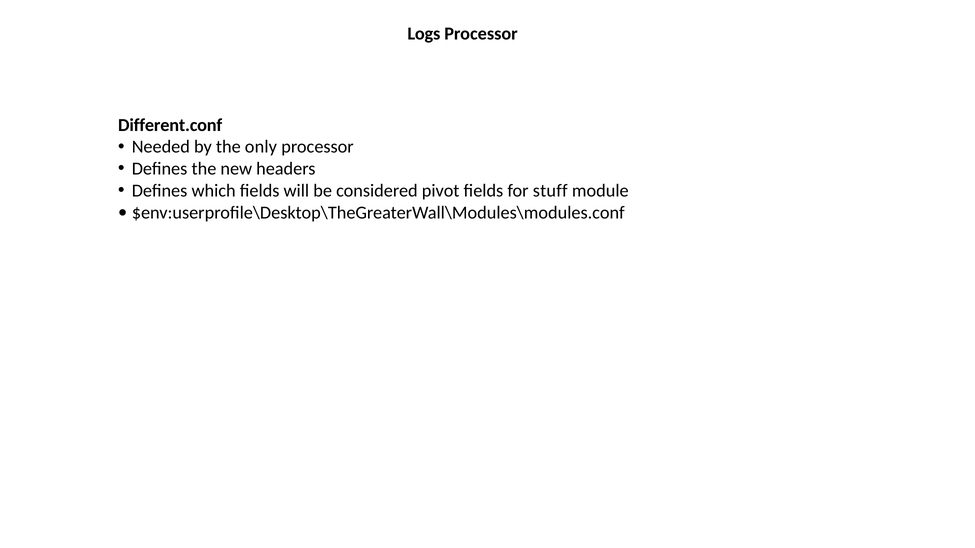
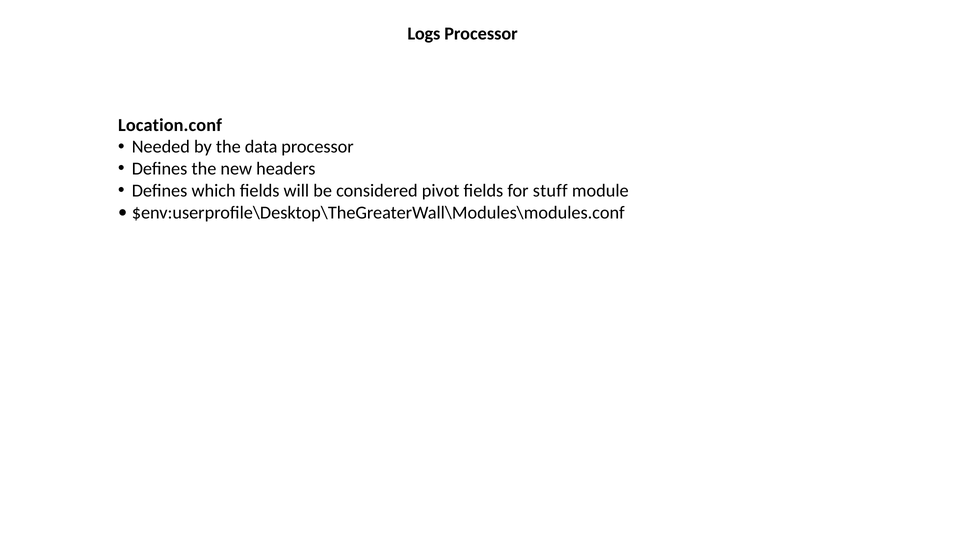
Different.conf: Different.conf -> Location.conf (170, 125)
only: only -> data (261, 147)
